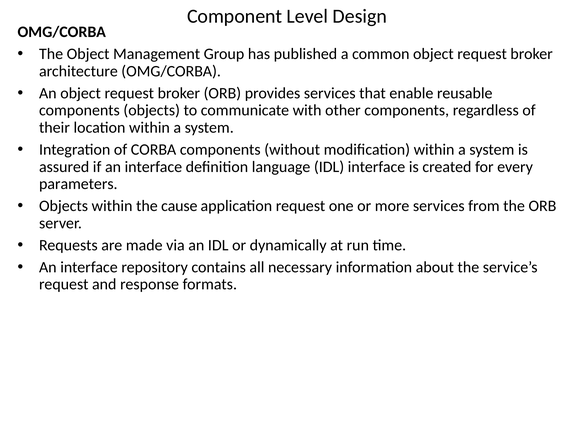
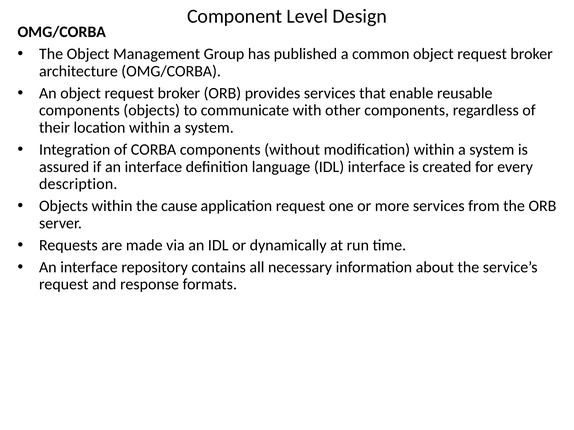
parameters: parameters -> description (78, 184)
